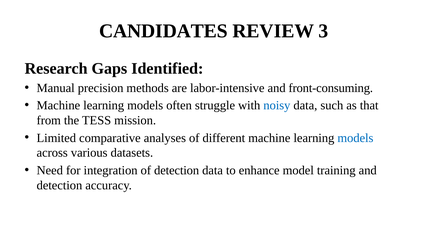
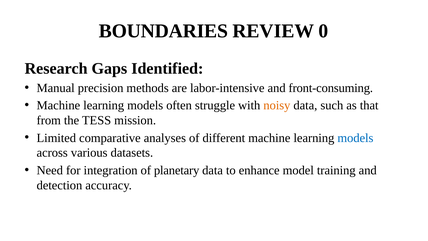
CANDIDATES: CANDIDATES -> BOUNDARIES (163, 31)
3: 3 -> 0 (324, 31)
noisy colour: blue -> orange (277, 105)
of detection: detection -> planetary (177, 170)
